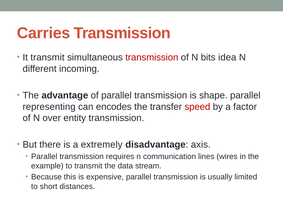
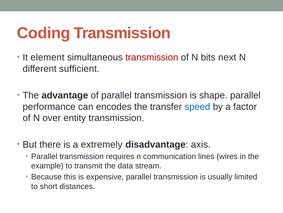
Carries: Carries -> Coding (44, 33)
It transmit: transmit -> element (47, 57)
idea: idea -> next (227, 57)
incoming: incoming -> sufficient (79, 69)
representing: representing -> performance (49, 106)
speed colour: red -> blue (197, 106)
